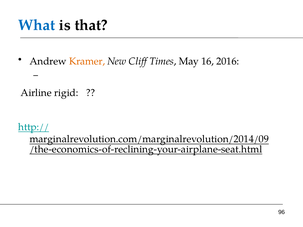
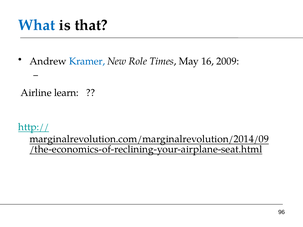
Kramer colour: orange -> blue (87, 61)
Cliff: Cliff -> Role (138, 61)
2016: 2016 -> 2009 (228, 61)
rigid: rigid -> learn (66, 93)
